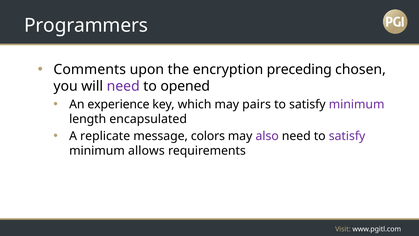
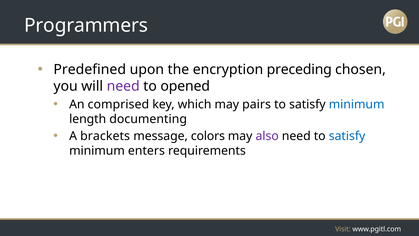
Comments: Comments -> Predefined (90, 69)
experience: experience -> comprised (118, 104)
minimum colour: purple -> blue (357, 104)
encapsulated: encapsulated -> documenting (148, 119)
replicate: replicate -> brackets (105, 136)
satisfy colour: purple -> blue (347, 136)
allows: allows -> enters (146, 151)
